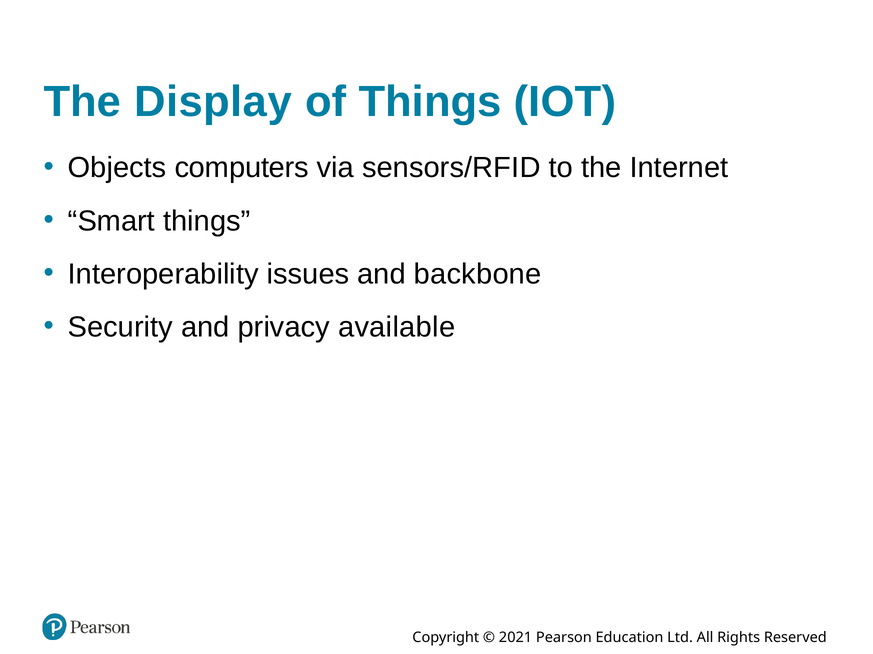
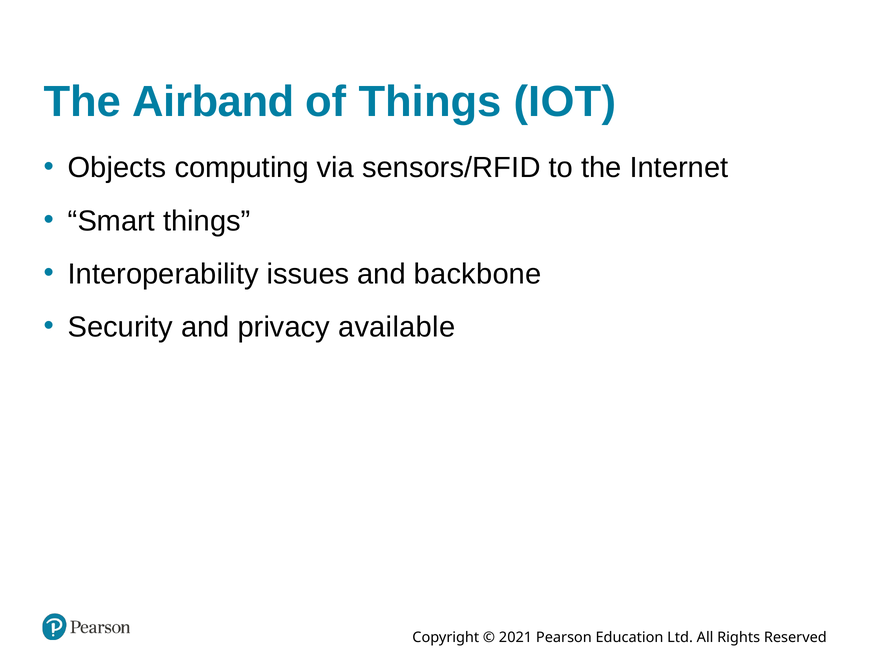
Display: Display -> Airband (213, 102)
computers: computers -> computing (242, 168)
